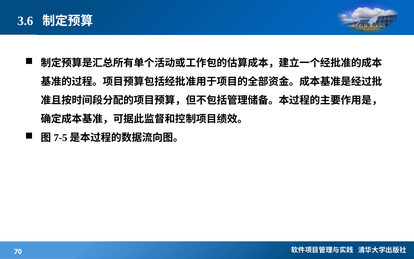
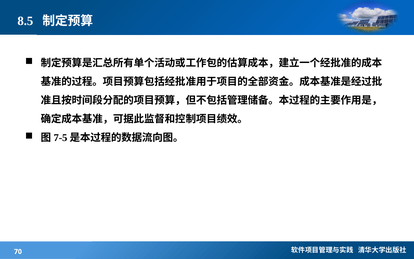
3.6: 3.6 -> 8.5 (25, 21)
